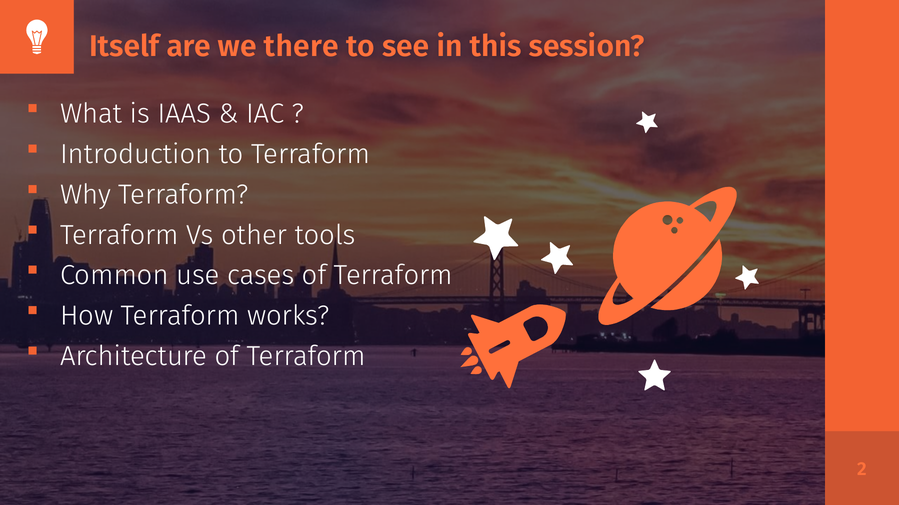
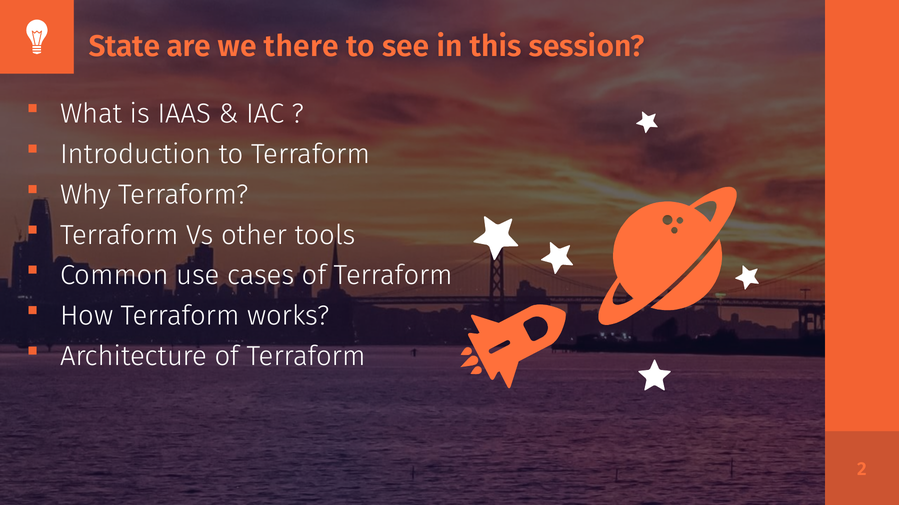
Itself: Itself -> State (124, 46)
